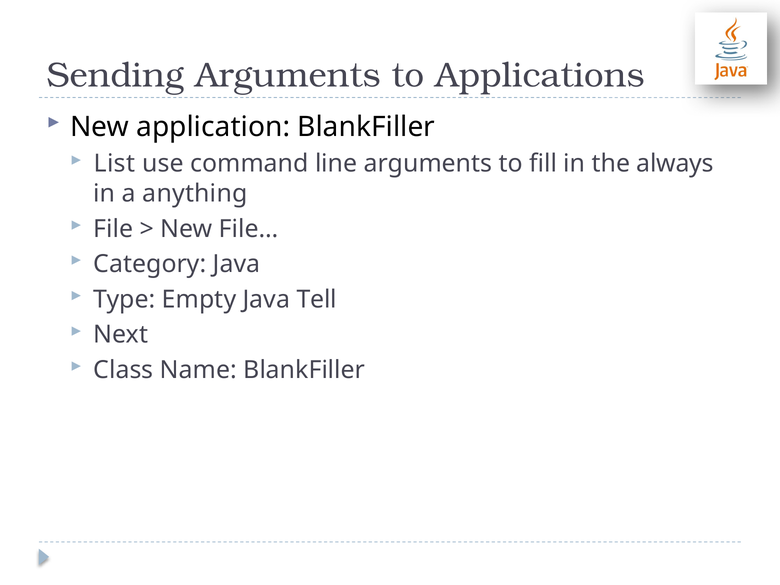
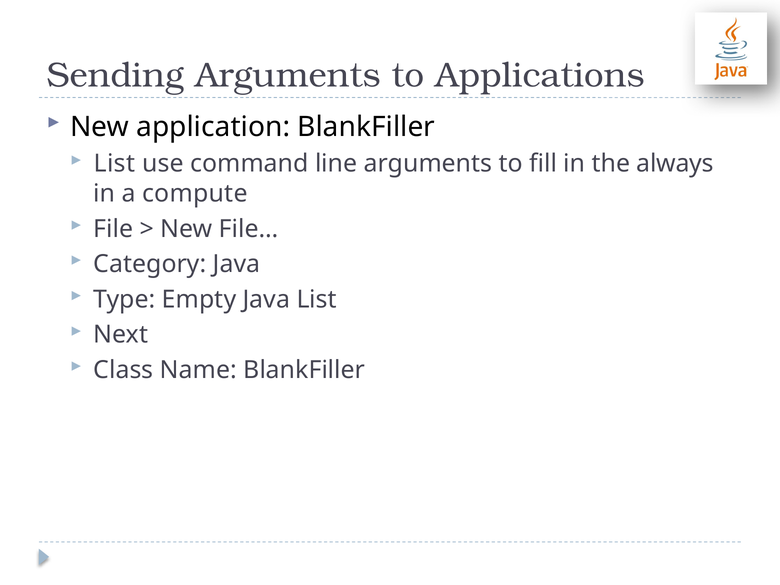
anything: anything -> compute (195, 194)
Java Tell: Tell -> List (317, 299)
